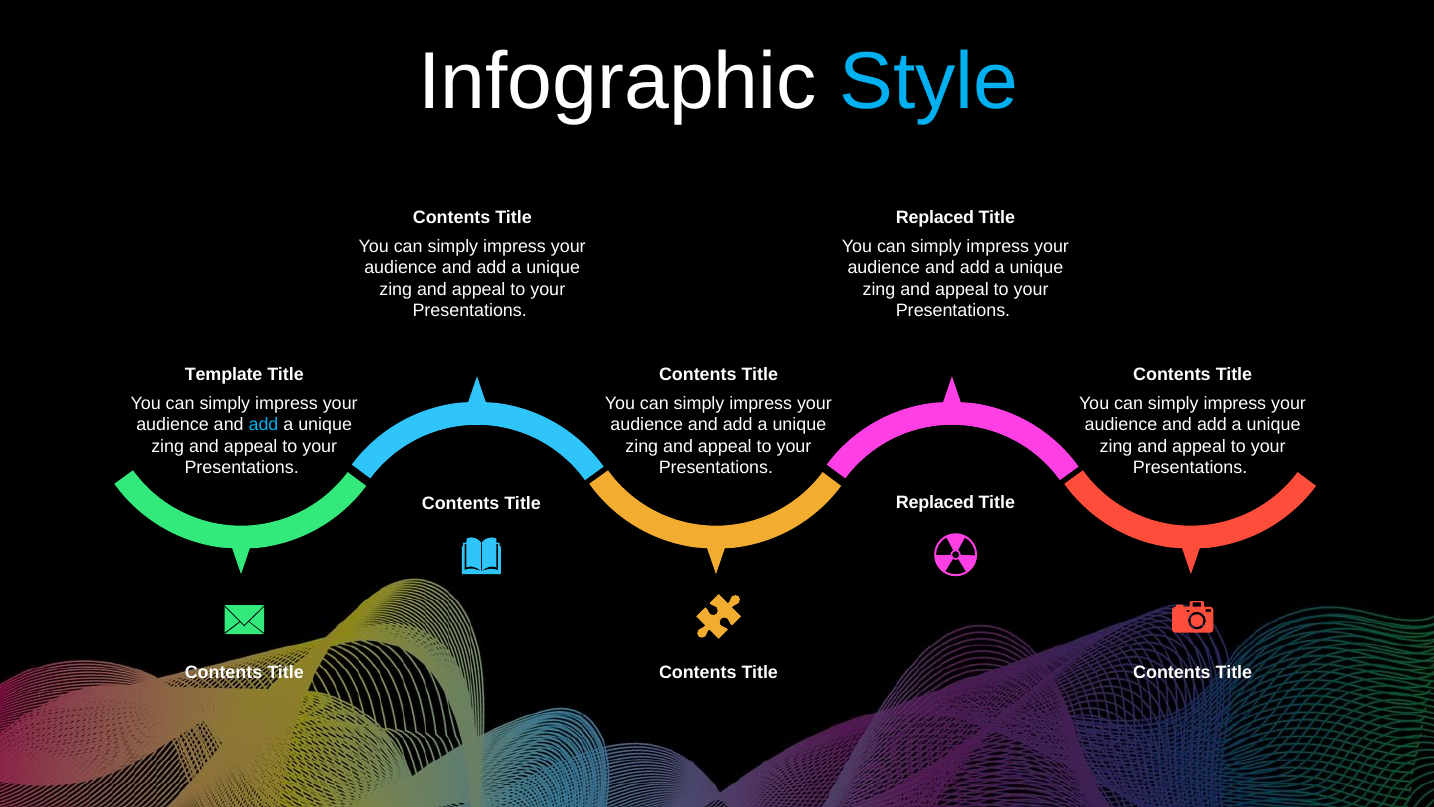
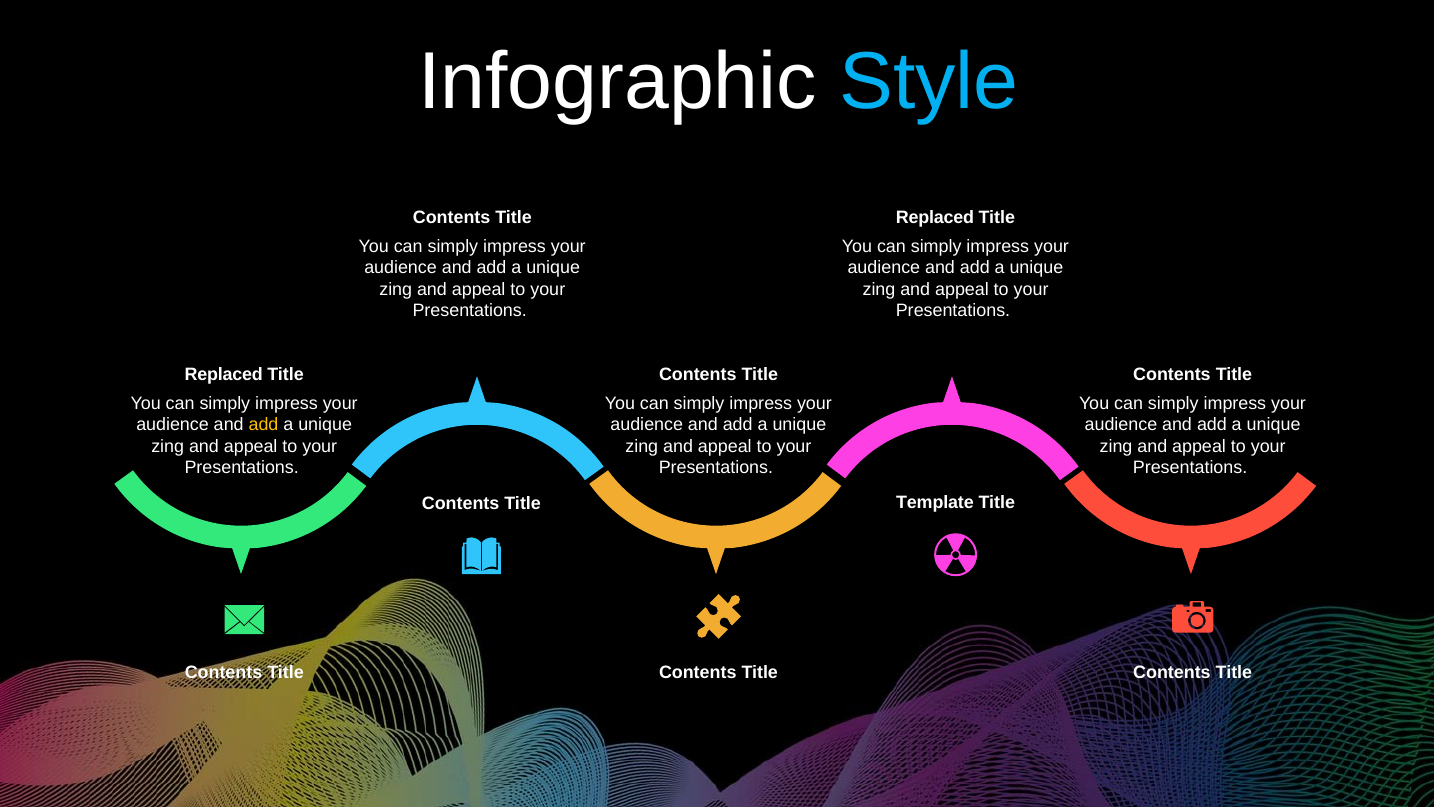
Template: Template -> Replaced (224, 375)
add colour: light blue -> yellow (264, 425)
Title Replaced: Replaced -> Template (935, 503)
